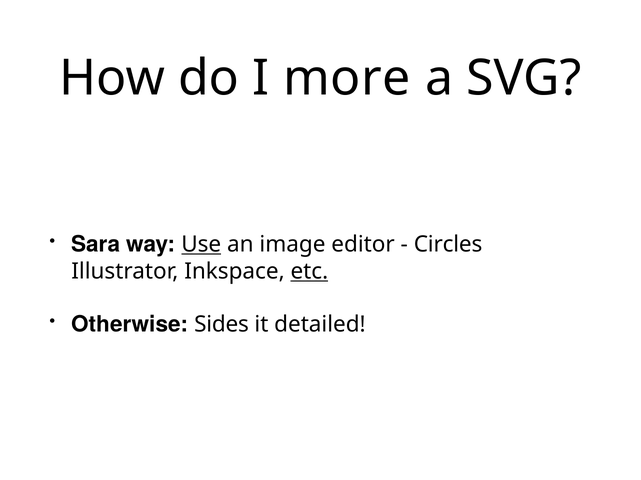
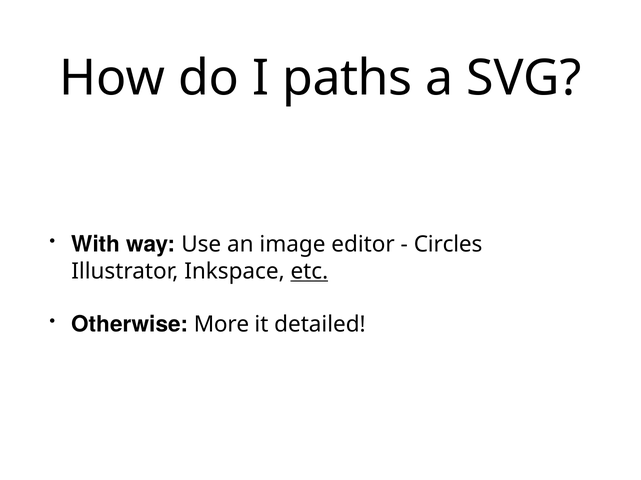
more: more -> paths (347, 79)
Sara: Sara -> With (96, 245)
Use underline: present -> none (201, 245)
Sides: Sides -> More (221, 325)
